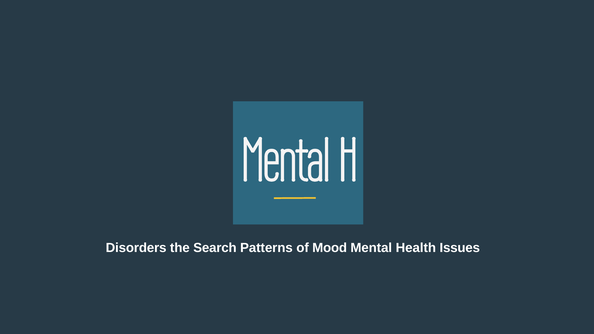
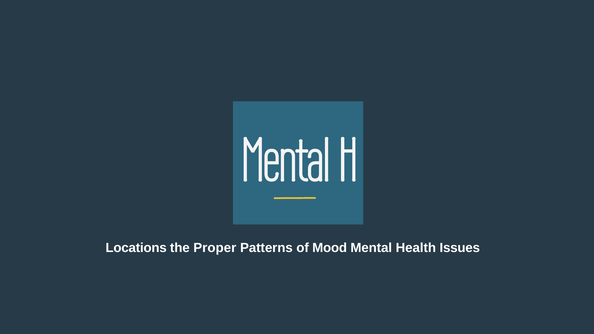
Disorders: Disorders -> Locations (136, 248)
Search: Search -> Proper (215, 248)
